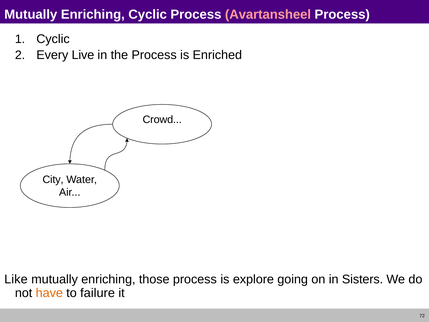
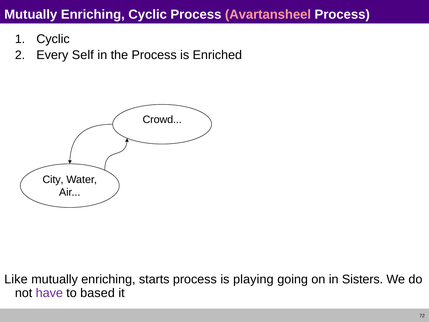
Live: Live -> Self (83, 55)
those: those -> starts (154, 279)
explore: explore -> playing (253, 279)
have colour: orange -> purple (49, 293)
failure: failure -> based (98, 293)
